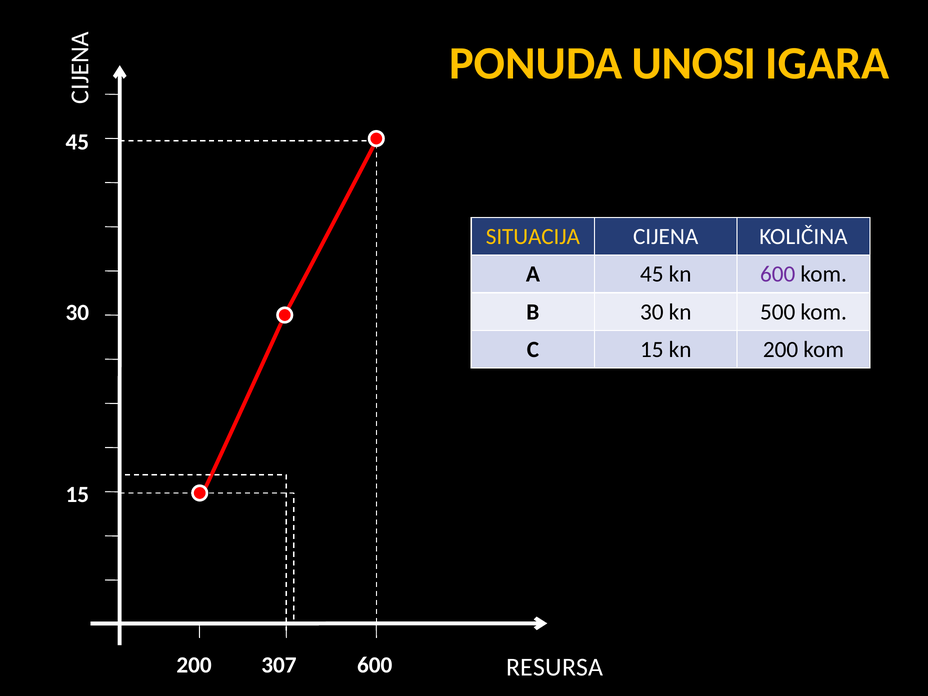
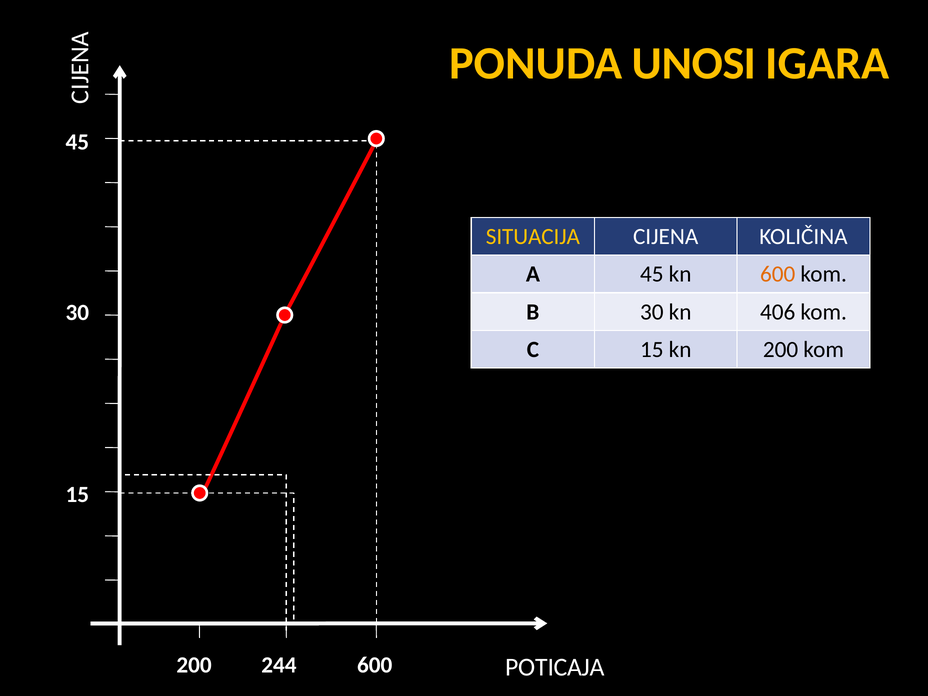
600 colour: purple -> orange (778, 274)
500: 500 -> 406 (778, 312)
307: 307 -> 244 (279, 665)
RESURSA: RESURSA -> POTICAJA (555, 667)
